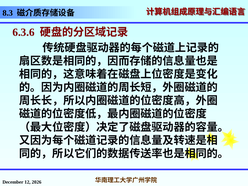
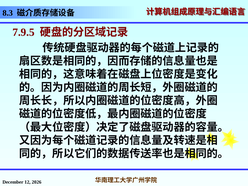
6.3.6: 6.3.6 -> 7.9.5 (24, 32)
